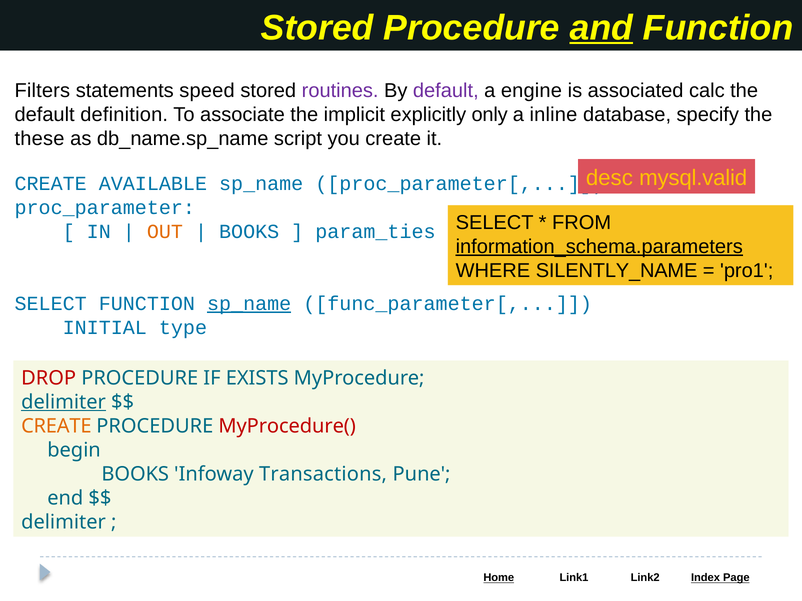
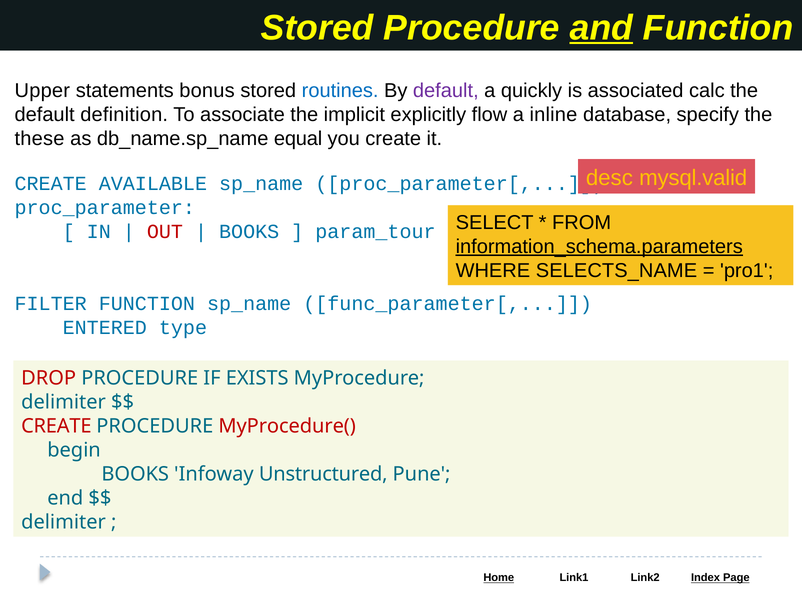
Filters: Filters -> Upper (42, 91)
speed: speed -> bonus (207, 91)
routines colour: purple -> blue (340, 91)
engine: engine -> quickly (531, 91)
only: only -> flow (490, 115)
script: script -> equal (298, 139)
OUT colour: orange -> red (165, 232)
param_ties: param_ties -> param_tour (375, 232)
SILENTLY_NAME: SILENTLY_NAME -> SELECTS_NAME (616, 271)
SELECT: SELECT -> FILTER (51, 304)
sp_name underline: present -> none (249, 304)
INITIAL: INITIAL -> ENTERED (105, 328)
delimiter underline: present -> none (64, 402)
CREATE colour: orange -> red (56, 426)
Transactions: Transactions -> Unstructured (323, 474)
